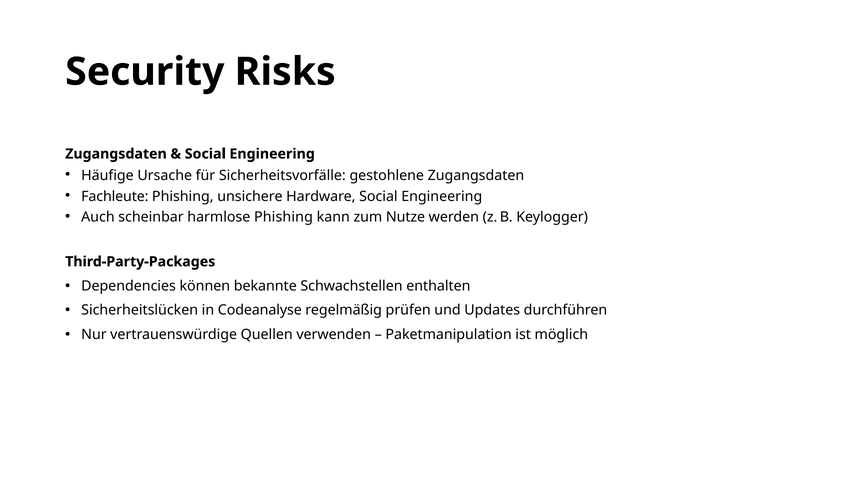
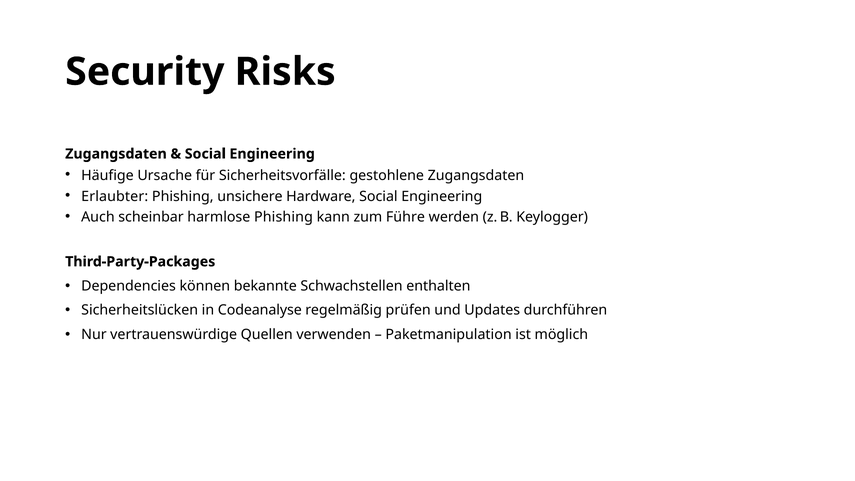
Fachleute: Fachleute -> Erlaubter (115, 196)
Nutze: Nutze -> Führe (405, 217)
